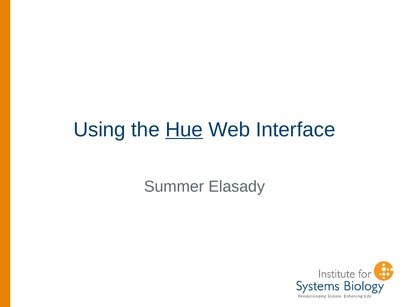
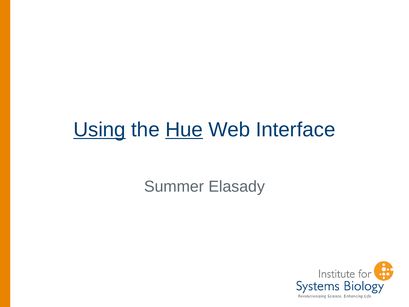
Using underline: none -> present (100, 130)
